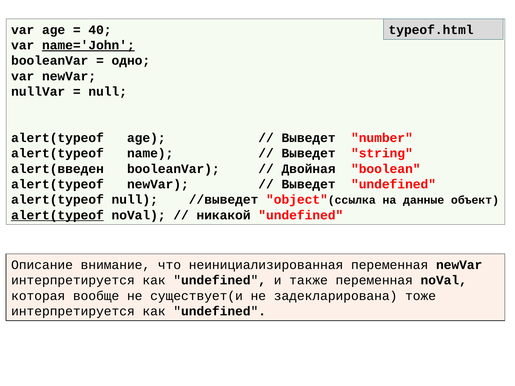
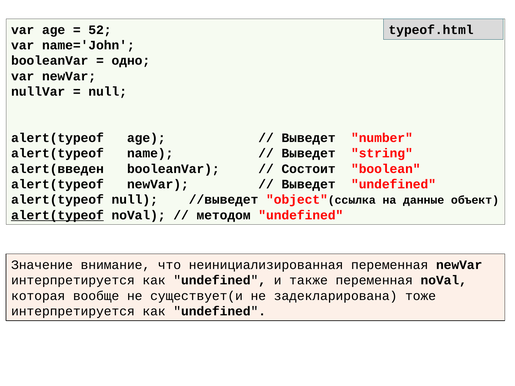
40: 40 -> 52 (100, 30)
name='John underline: present -> none (88, 45)
Двойная: Двойная -> Состоит (309, 169)
никакой: никакой -> методом (224, 215)
Описание: Описание -> Значениe (42, 265)
